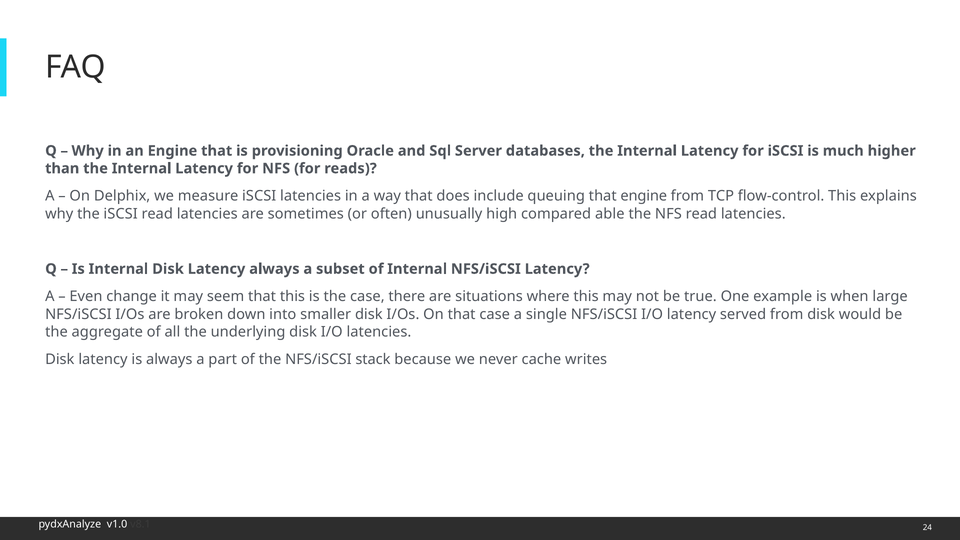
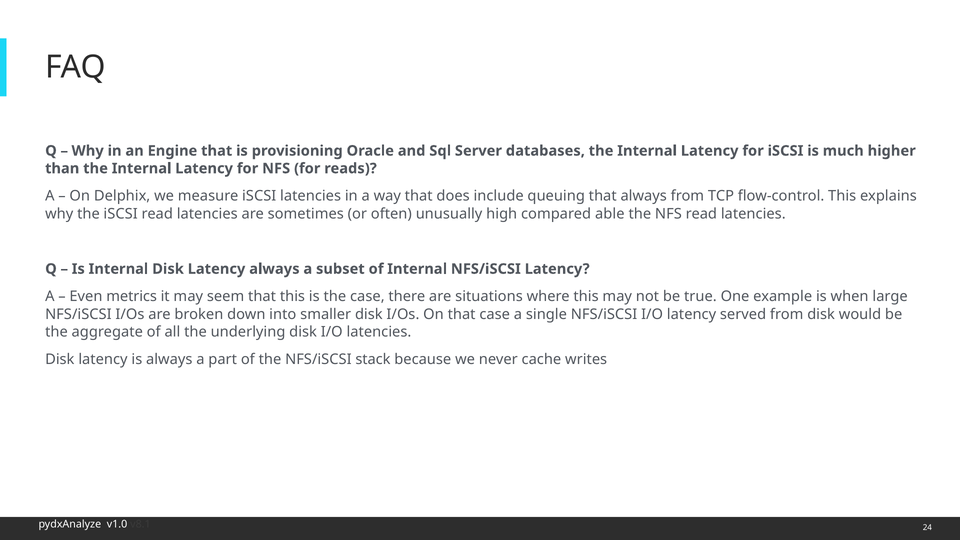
that engine: engine -> always (644, 196)
change: change -> metrics (132, 297)
